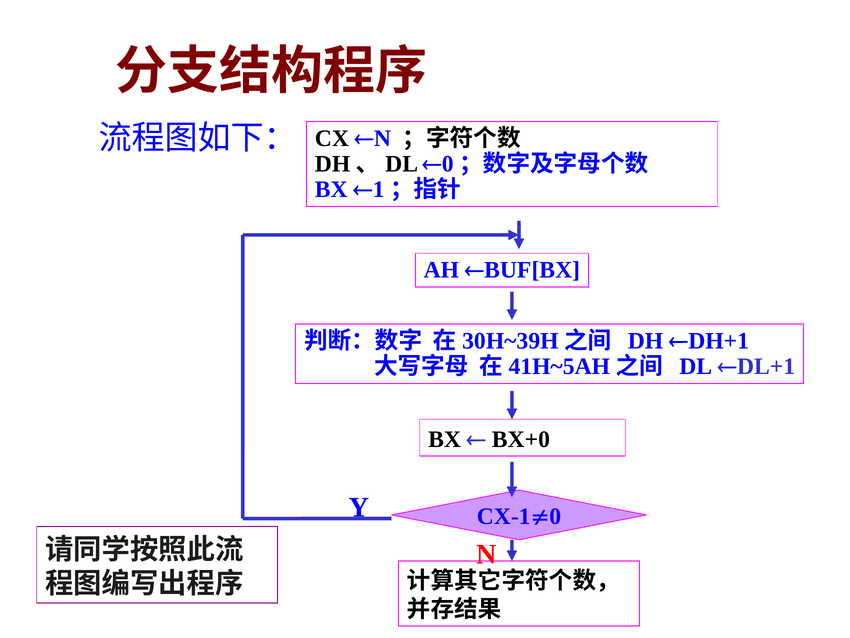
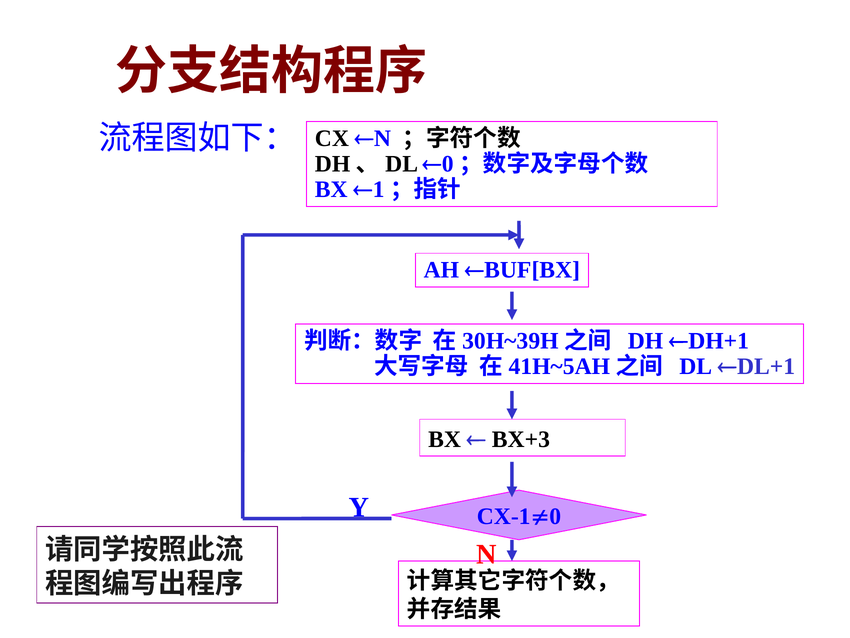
BX+0: BX+0 -> BX+3 (521, 439)
